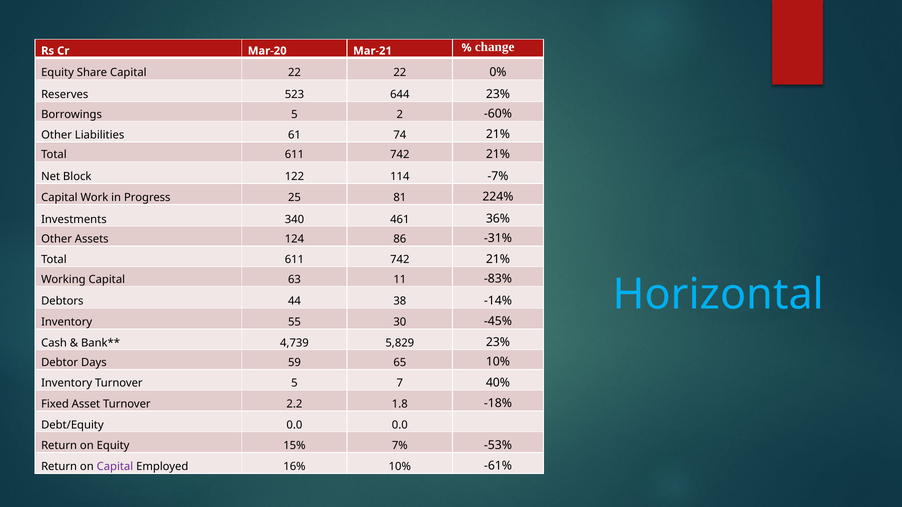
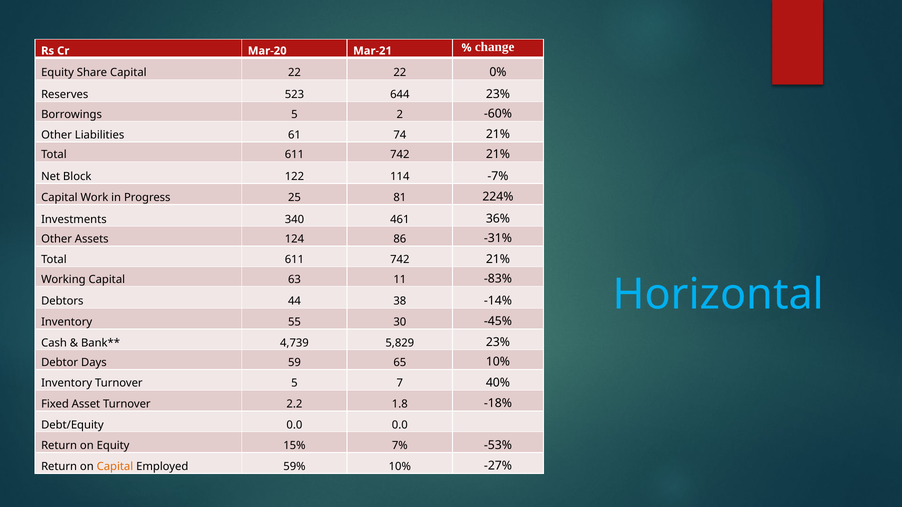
Capital colour: purple -> orange (115, 467)
16%: 16% -> 59% (294, 467)
-61%: -61% -> -27% (498, 466)
